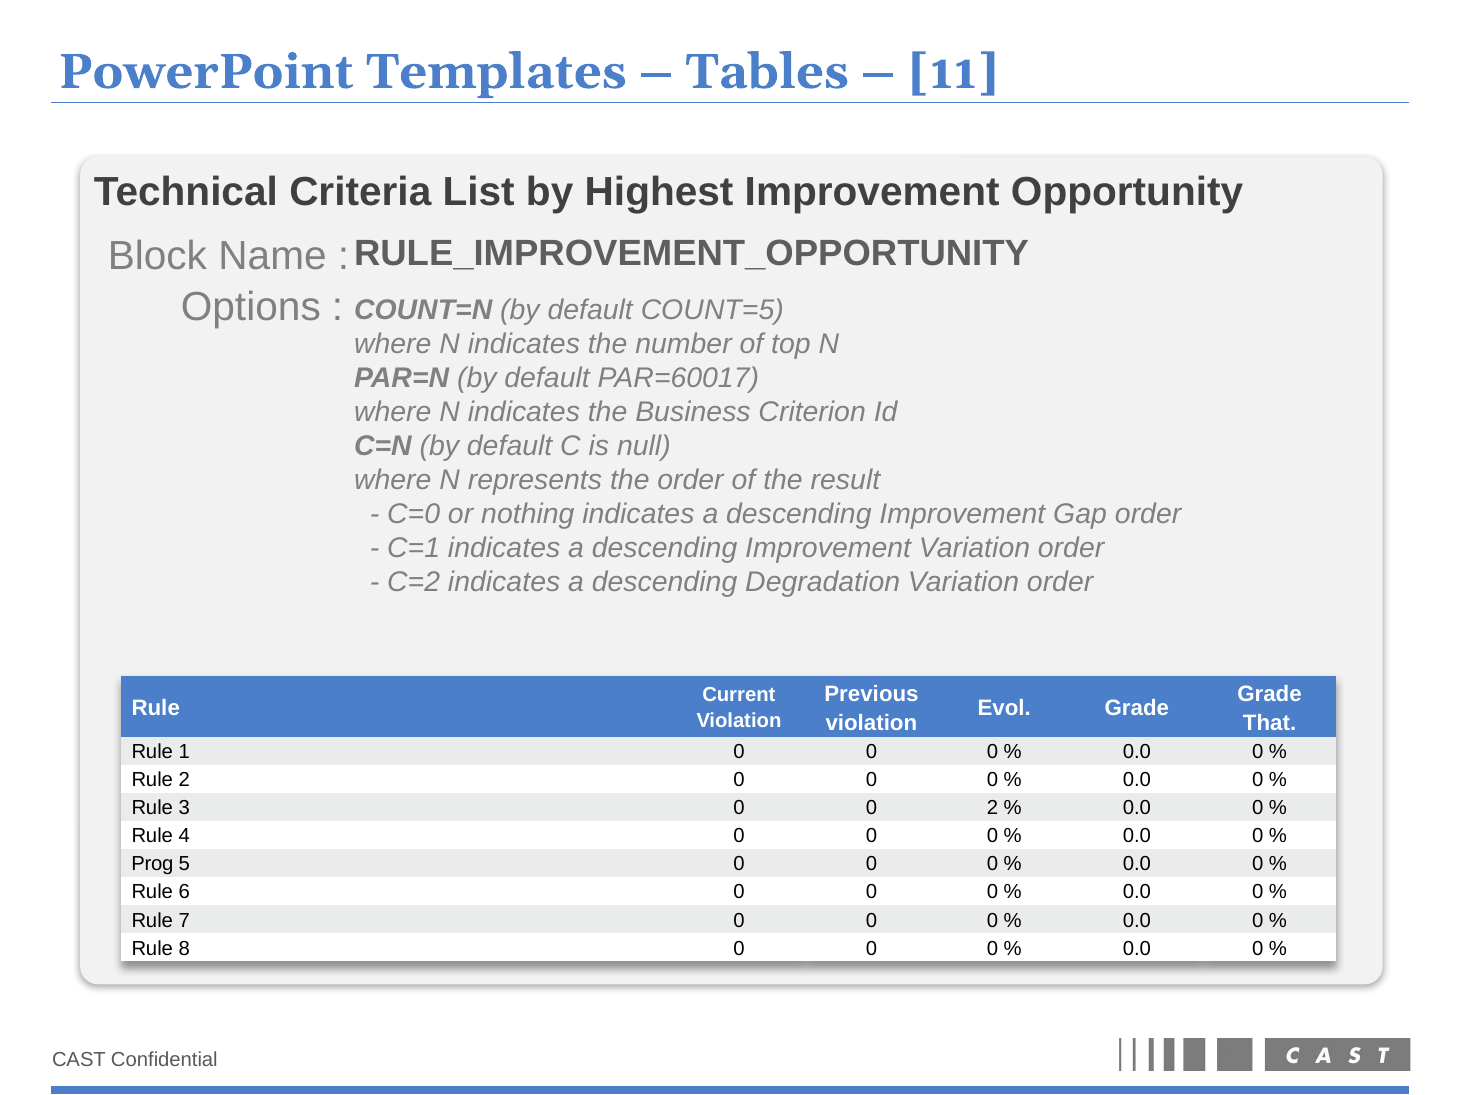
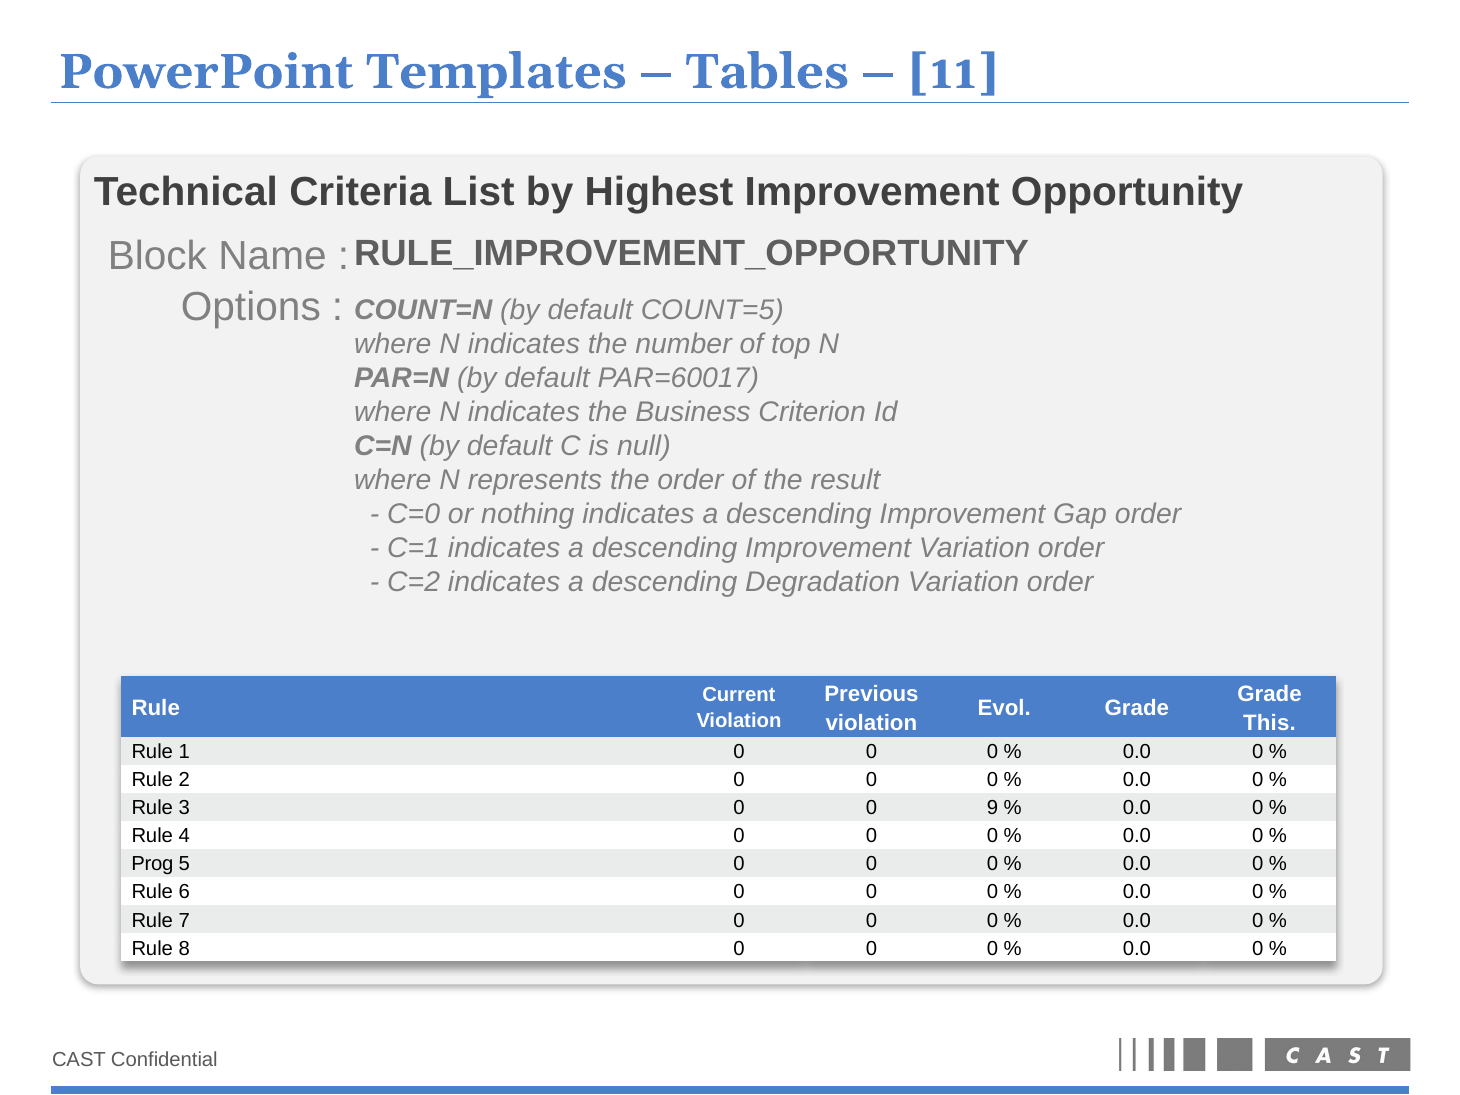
That: That -> This (1269, 723)
0 2: 2 -> 9 (992, 808)
